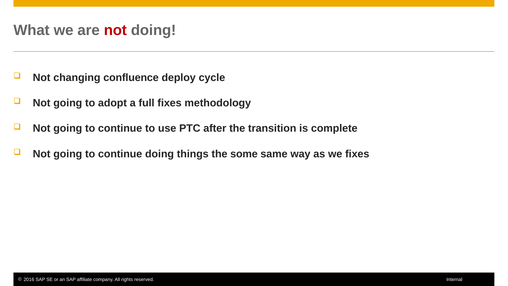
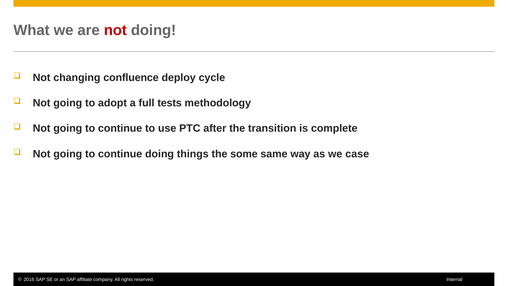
full fixes: fixes -> tests (170, 103)
we fixes: fixes -> case (357, 154)
